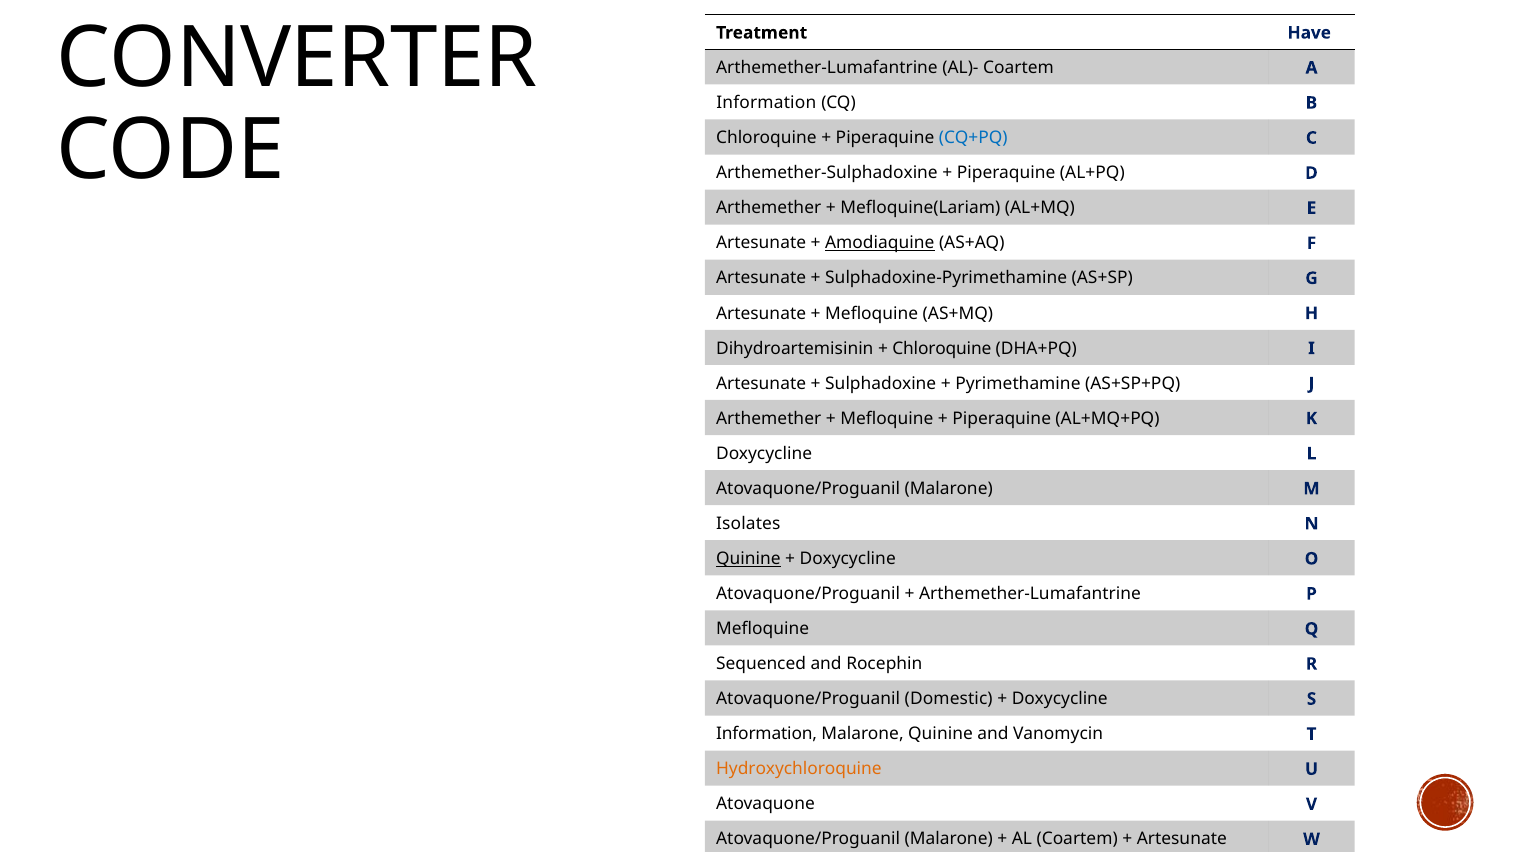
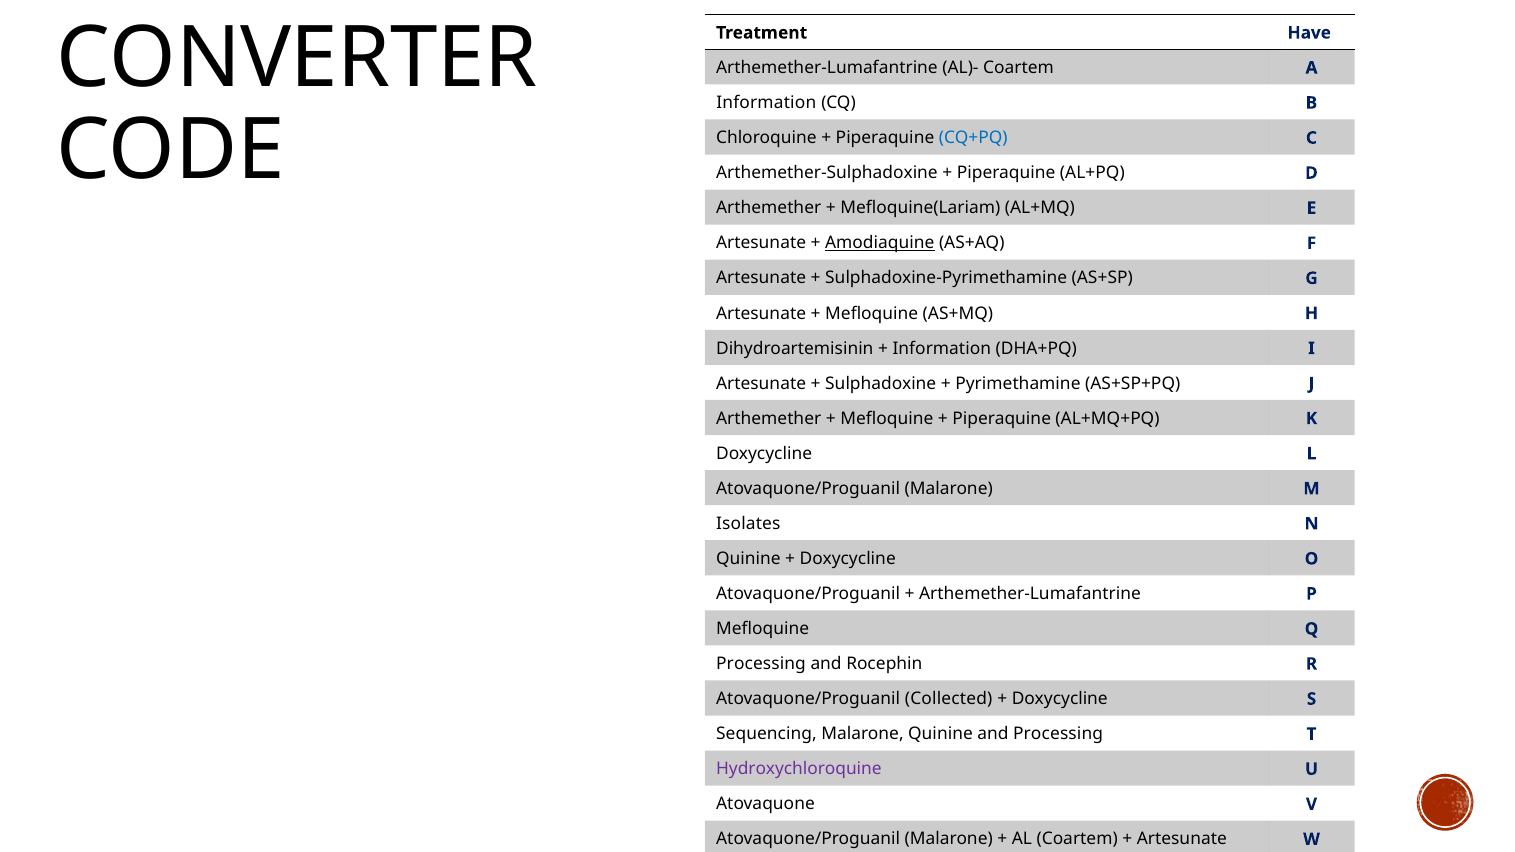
Chloroquine: Chloroquine -> Information (942, 348)
Quinine underline: present -> none (748, 559)
Sequenced: Sequenced -> Processing (761, 664)
Domestic: Domestic -> Collected (949, 699)
Information: Information -> Sequencing (766, 734)
and Vanomycin: Vanomycin -> Processing (1058, 734)
Hydroxychloroquine colour: orange -> purple (799, 769)
